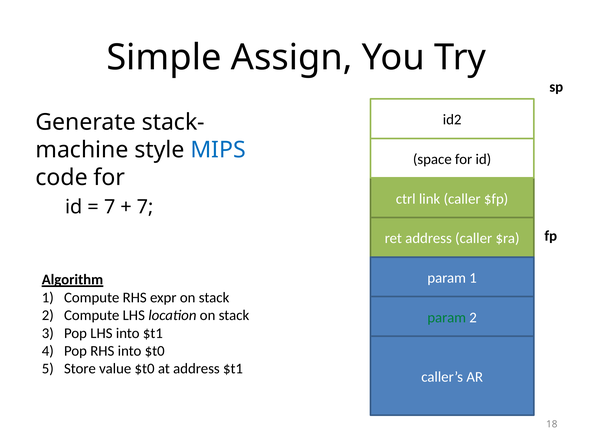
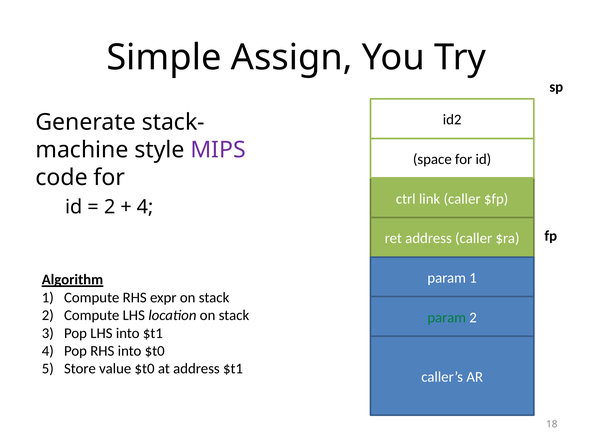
MIPS colour: blue -> purple (218, 150)
7: 7 -> 2 (110, 207)
7: 7 -> 4 (145, 207)
